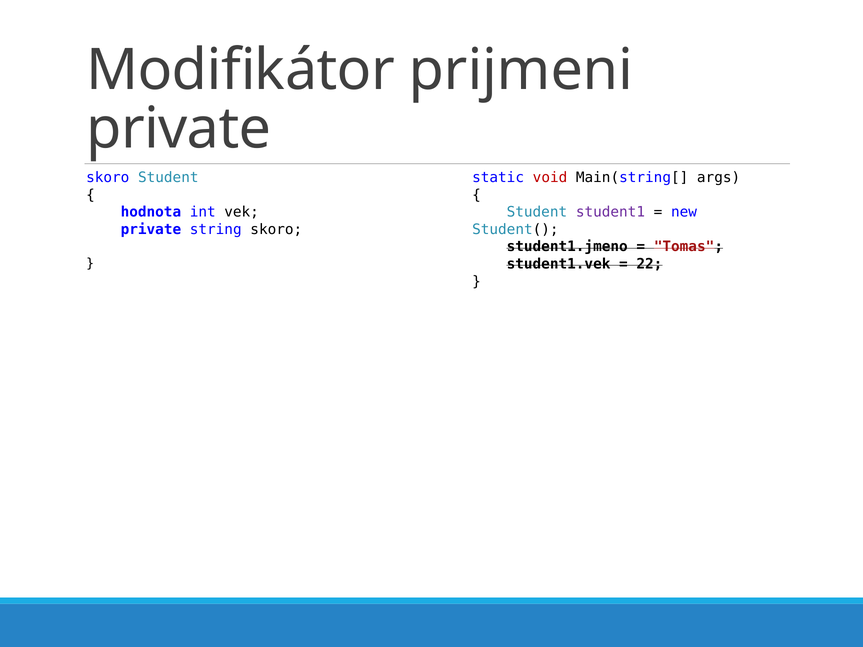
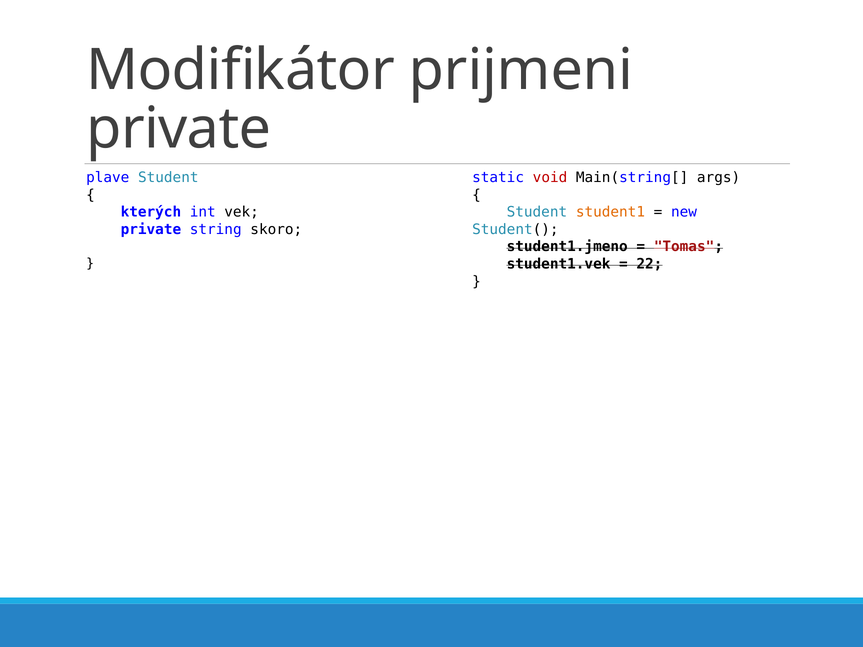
skoro: skoro -> plave (108, 178)
hodnota: hodnota -> kterých (151, 212)
student1 colour: purple -> orange (610, 212)
